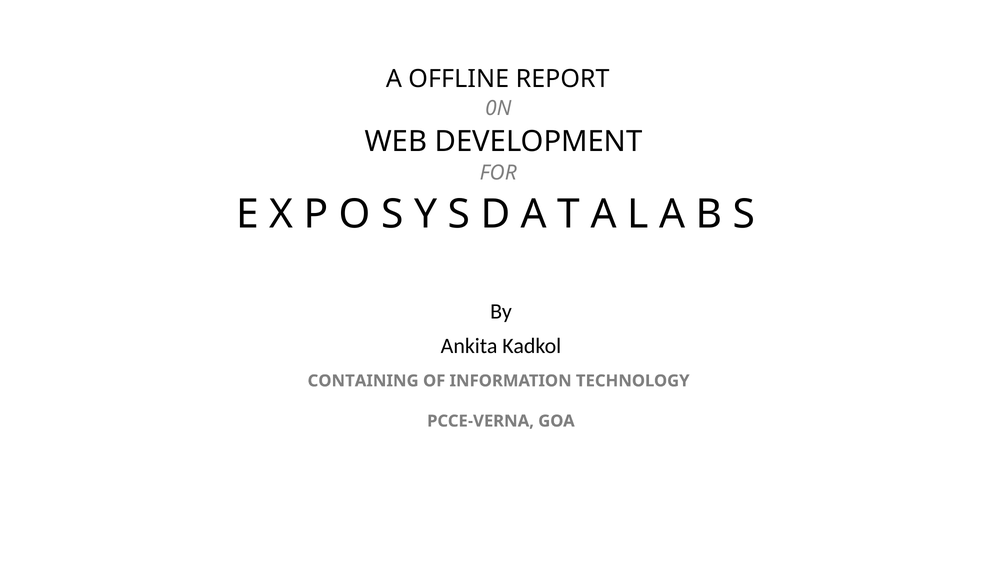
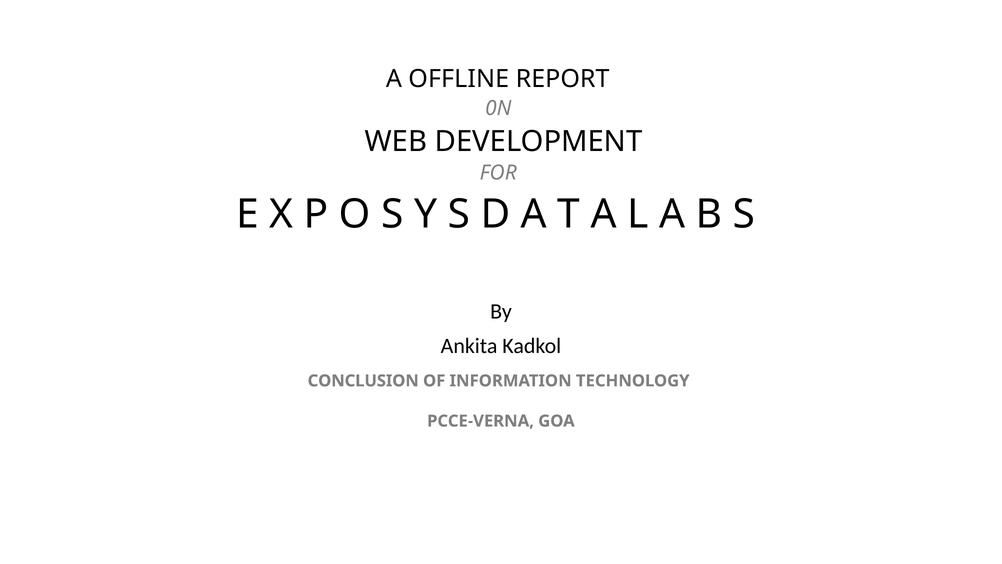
CONTAINING: CONTAINING -> CONCLUSION (363, 381)
